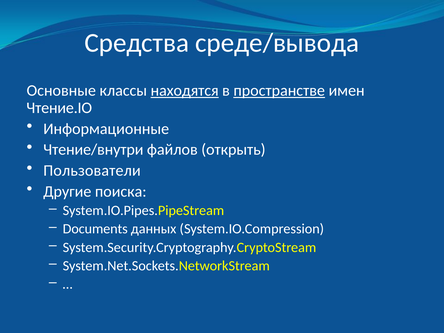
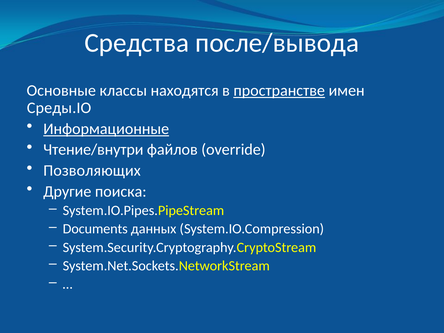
среде/вывода: среде/вывода -> после/вывода (277, 43)
находятся underline: present -> none (185, 91)
Чтение.IO: Чтение.IO -> Среды.IO (59, 108)
Информационные underline: none -> present (106, 129)
открыть: открыть -> override (233, 150)
Пользователи: Пользователи -> Позволяющих (92, 171)
